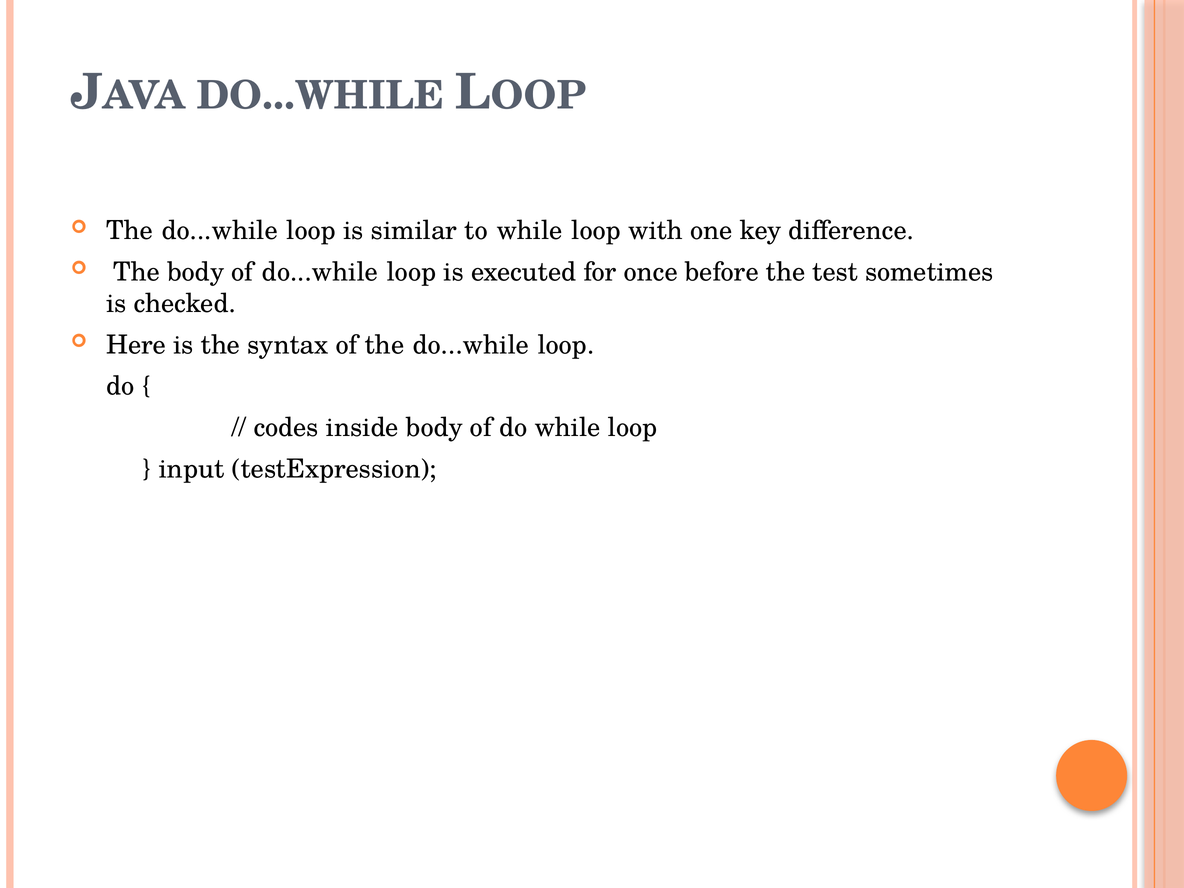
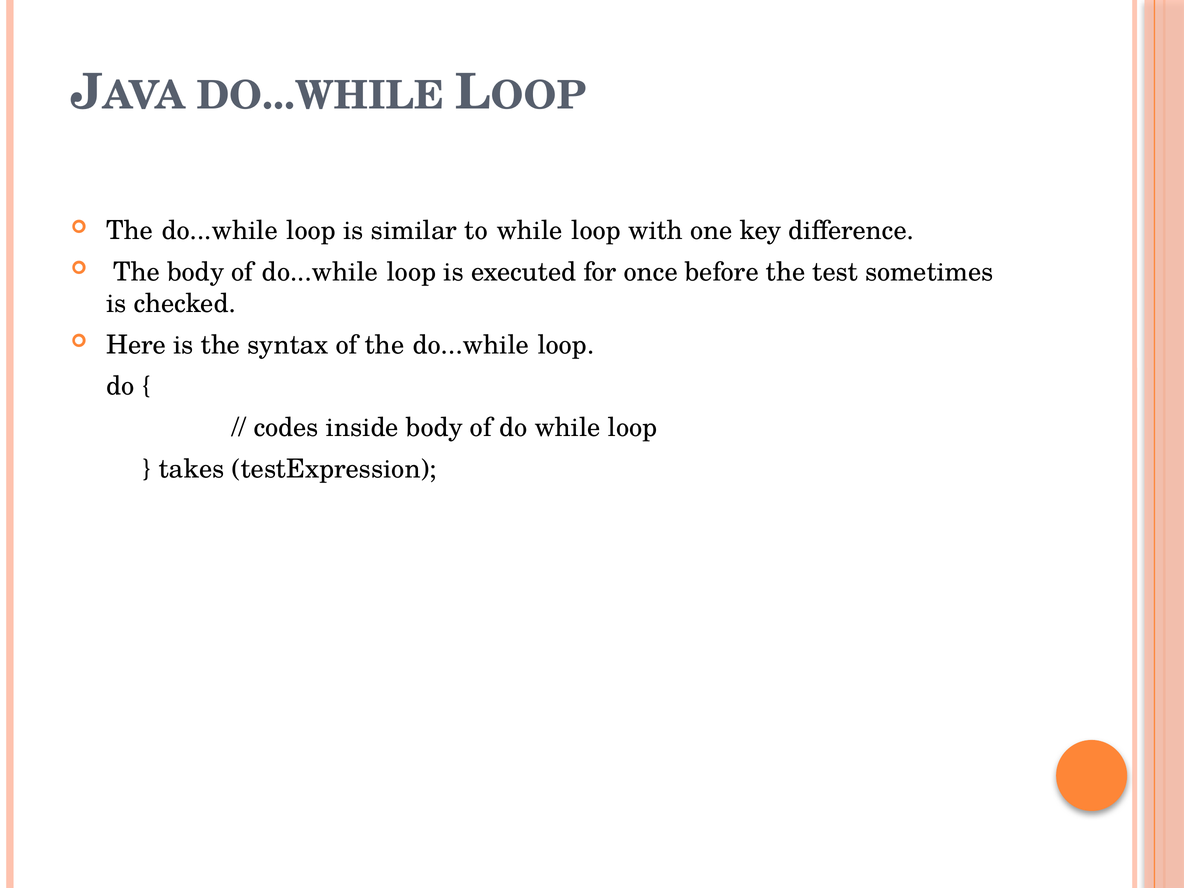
input: input -> takes (192, 469)
